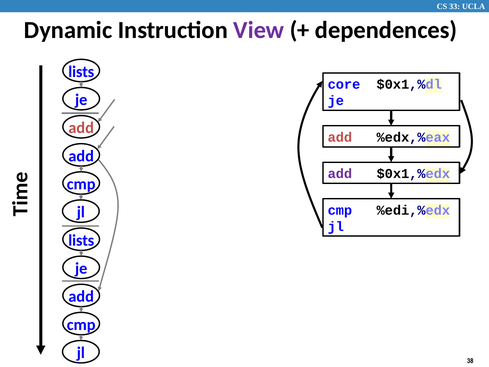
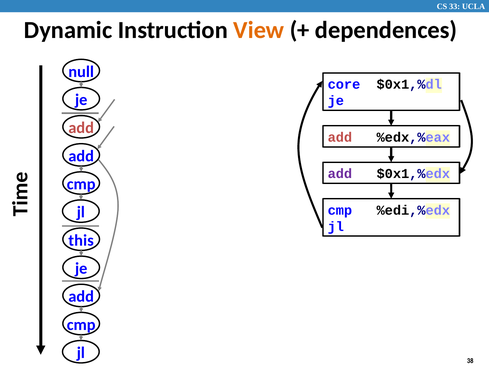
View colour: purple -> orange (259, 30)
lists: lists -> null (81, 72)
lists: lists -> this (81, 240)
